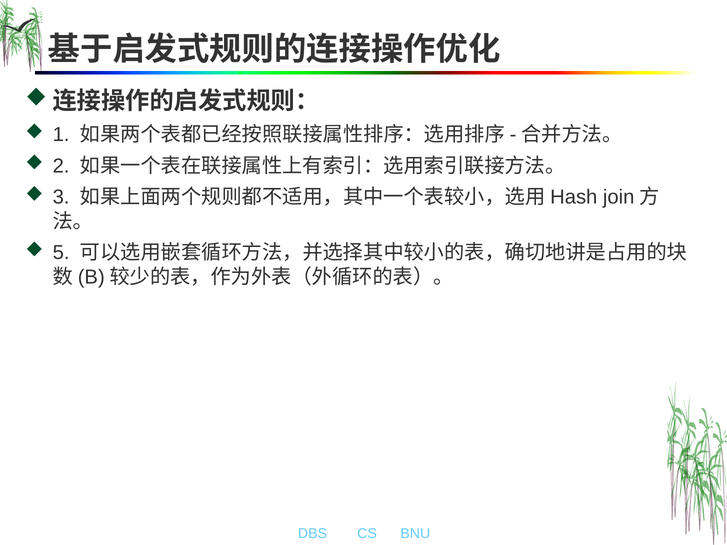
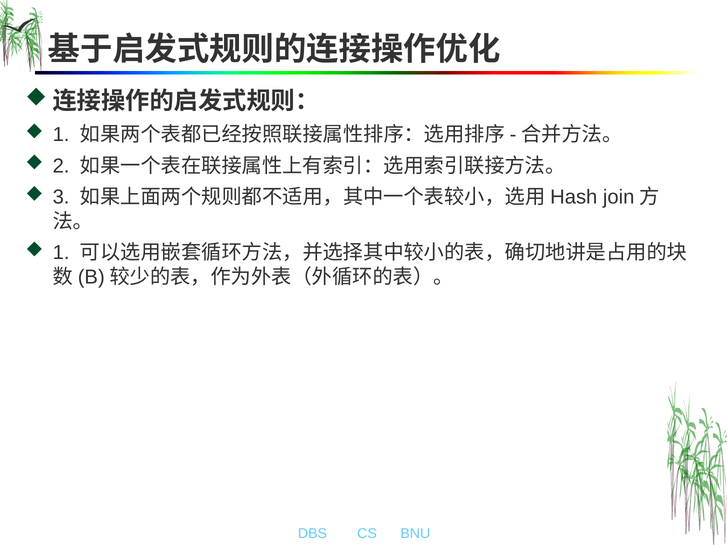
5: 5 -> 1 (61, 253)
